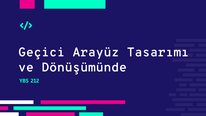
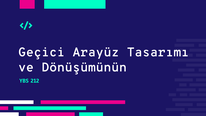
Dönüşümünde: Dönüşümünde -> Dönüşümünün (84, 67)
